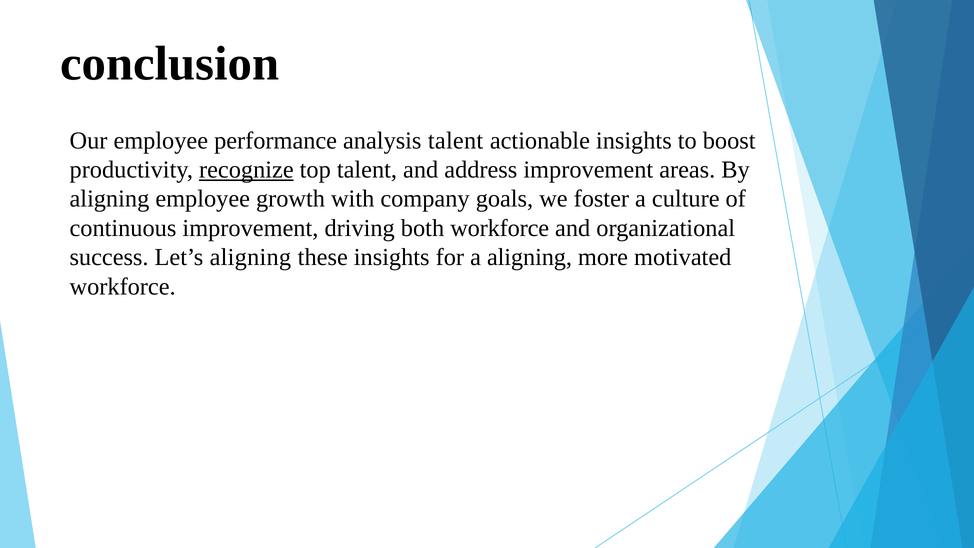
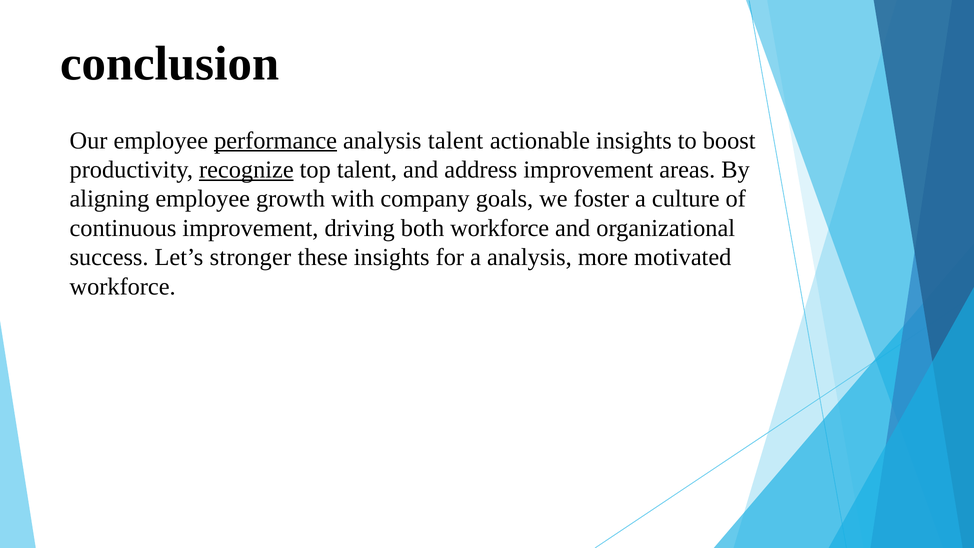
performance underline: none -> present (276, 140)
Let’s aligning: aligning -> stronger (250, 257)
a aligning: aligning -> analysis (529, 257)
